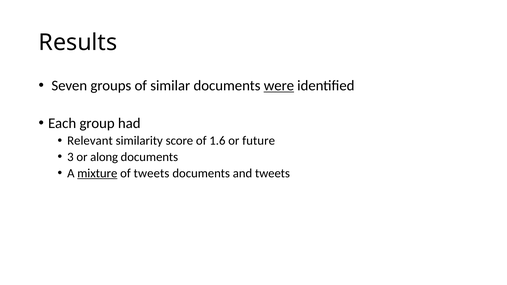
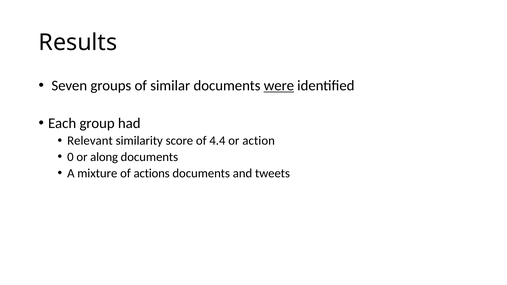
1.6: 1.6 -> 4.4 (217, 141)
future: future -> action (259, 141)
3: 3 -> 0 (70, 157)
mixture underline: present -> none (97, 173)
of tweets: tweets -> actions (152, 173)
